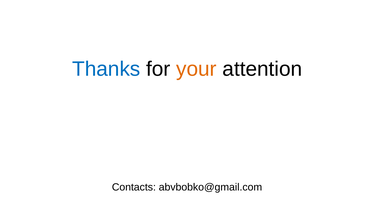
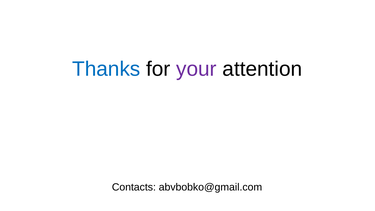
your colour: orange -> purple (196, 69)
